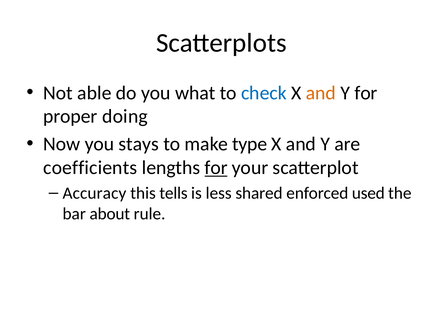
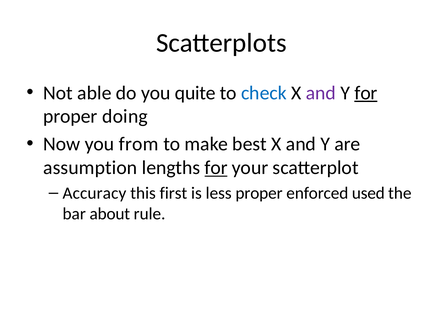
what: what -> quite (195, 93)
and colour: orange -> purple (321, 93)
for underline: none -> present (366, 93)
stays: stays -> from (139, 144)
type: type -> best (250, 144)
coefficients: coefficients -> assumption (90, 168)
tells: tells -> first (173, 193)
less shared: shared -> proper (259, 193)
